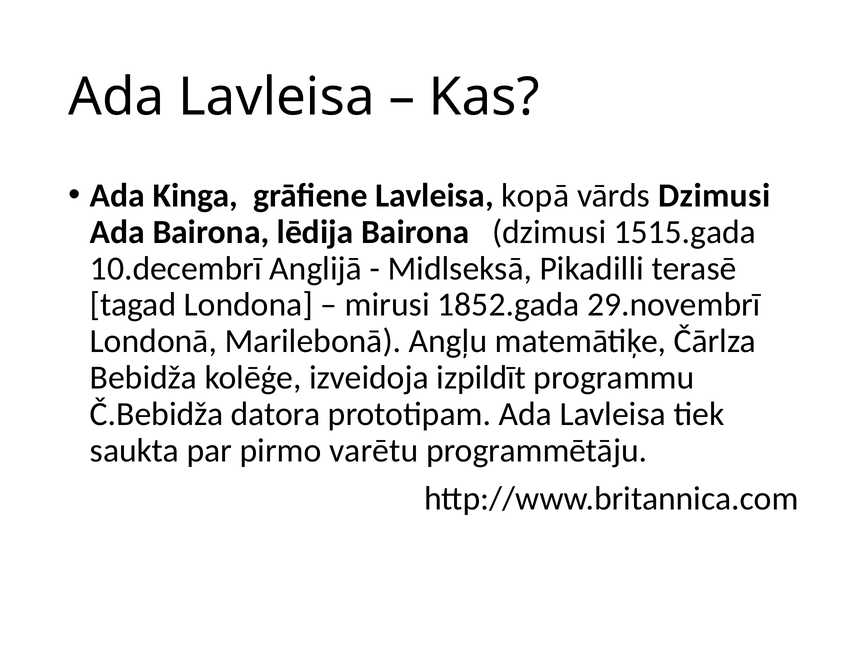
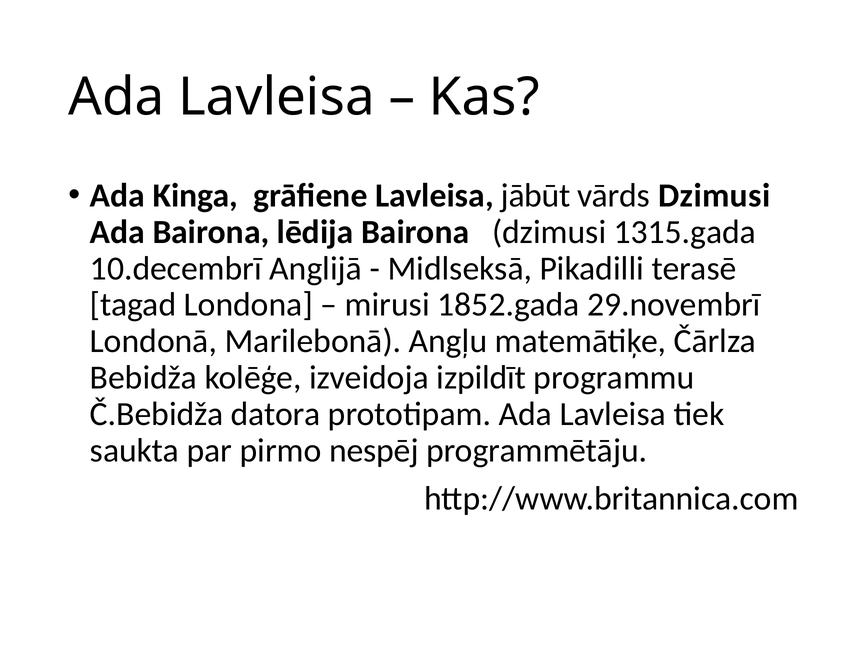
kopā: kopā -> jābūt (536, 195)
1515.gada: 1515.gada -> 1315.gada (685, 232)
varētu: varētu -> nespēj (374, 450)
